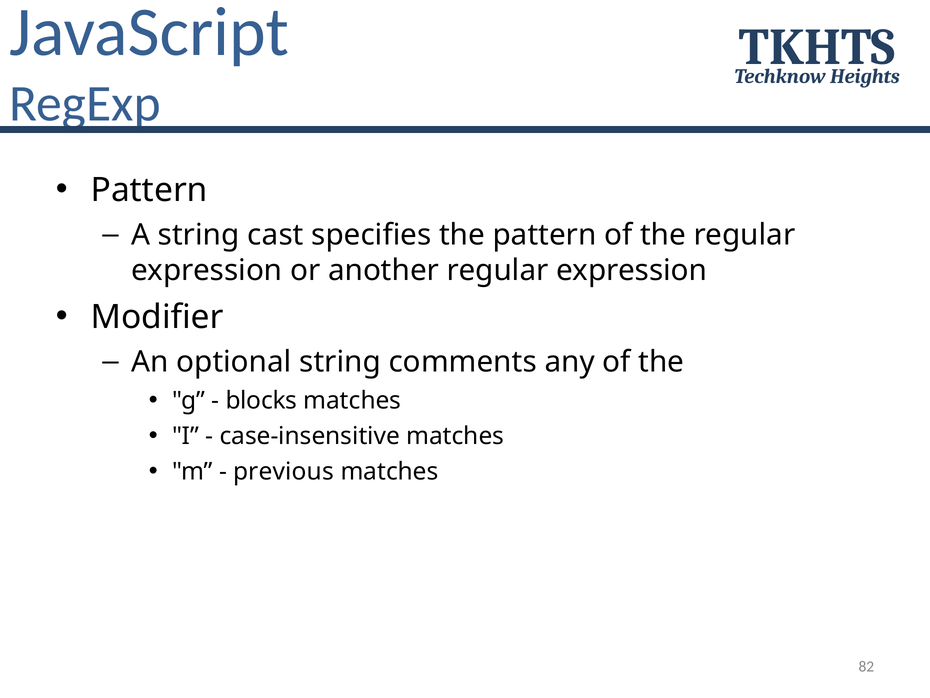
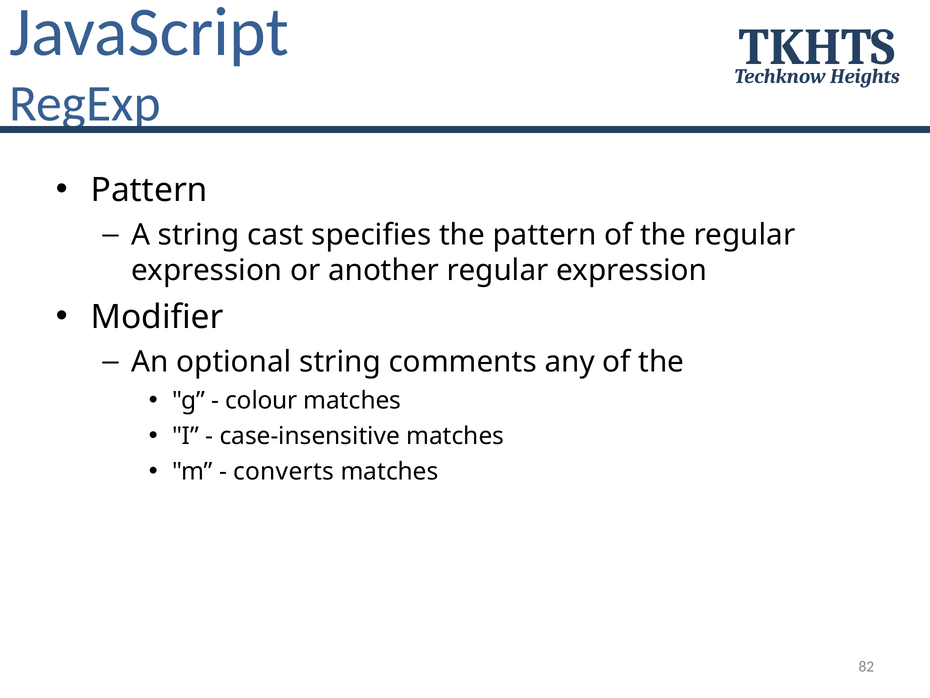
blocks: blocks -> colour (261, 400)
previous: previous -> converts (284, 471)
